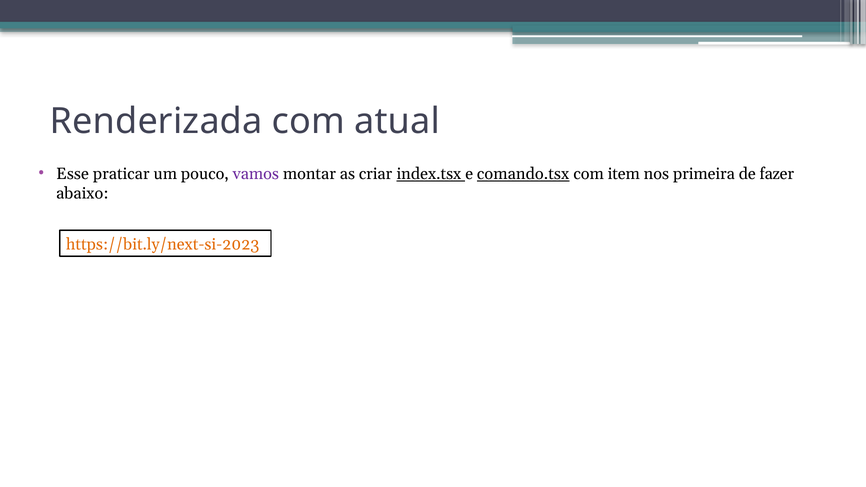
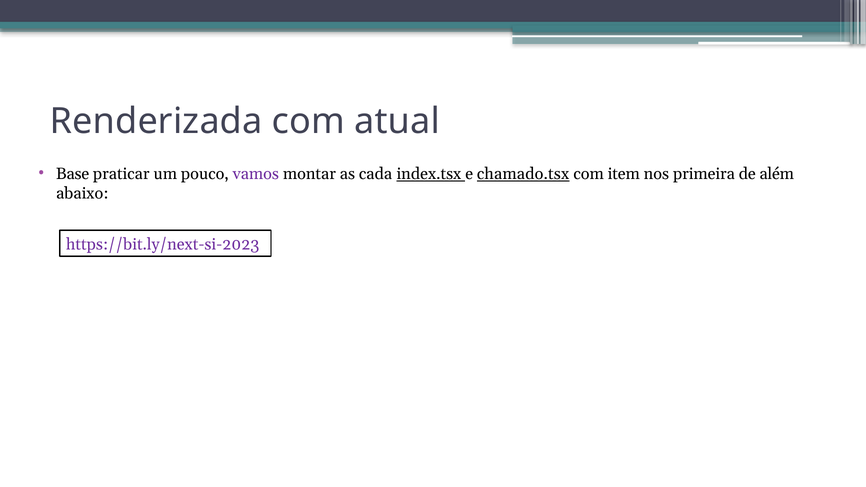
Esse: Esse -> Base (73, 174)
criar: criar -> cada (376, 174)
comando.tsx: comando.tsx -> chamado.tsx (523, 174)
fazer: fazer -> além (777, 174)
https://bit.ly/next-si-2023 colour: orange -> purple (163, 244)
